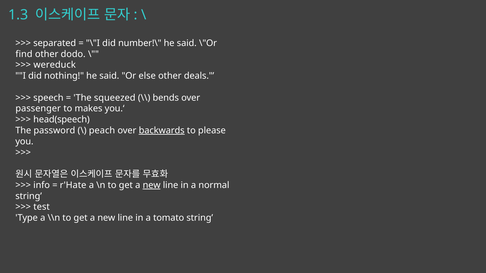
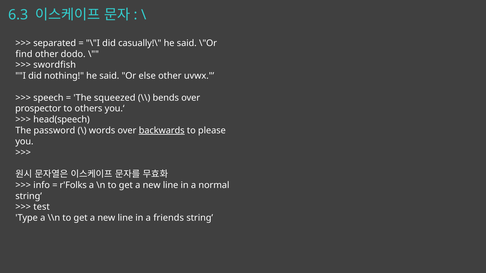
1.3: 1.3 -> 6.3 (18, 15)
number!\: number!\ -> casually!\ (140, 43)
wereduck: wereduck -> swordfish (55, 65)
deals: deals -> uvwx (199, 76)
passenger: passenger -> prospector (38, 109)
makes: makes -> others (88, 109)
peach: peach -> words (102, 131)
r'Hate: r'Hate -> r'Folks (73, 185)
new underline: present -> none (152, 185)
tomato: tomato -> friends (169, 218)
